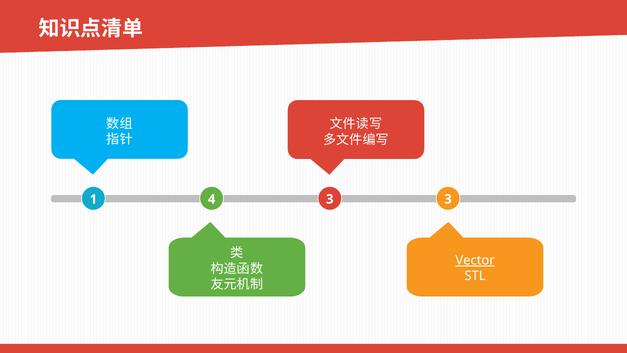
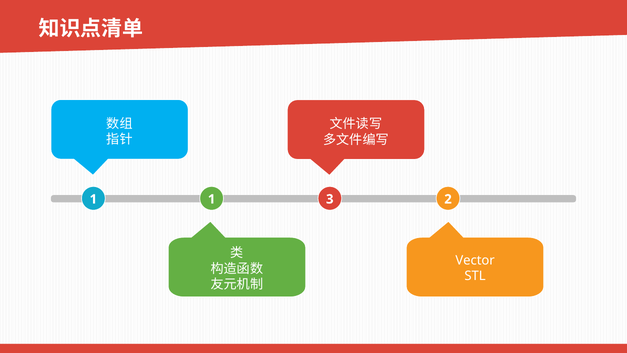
1 4: 4 -> 1 (212, 199)
3 3: 3 -> 2 (448, 199)
Vector underline: present -> none (475, 260)
